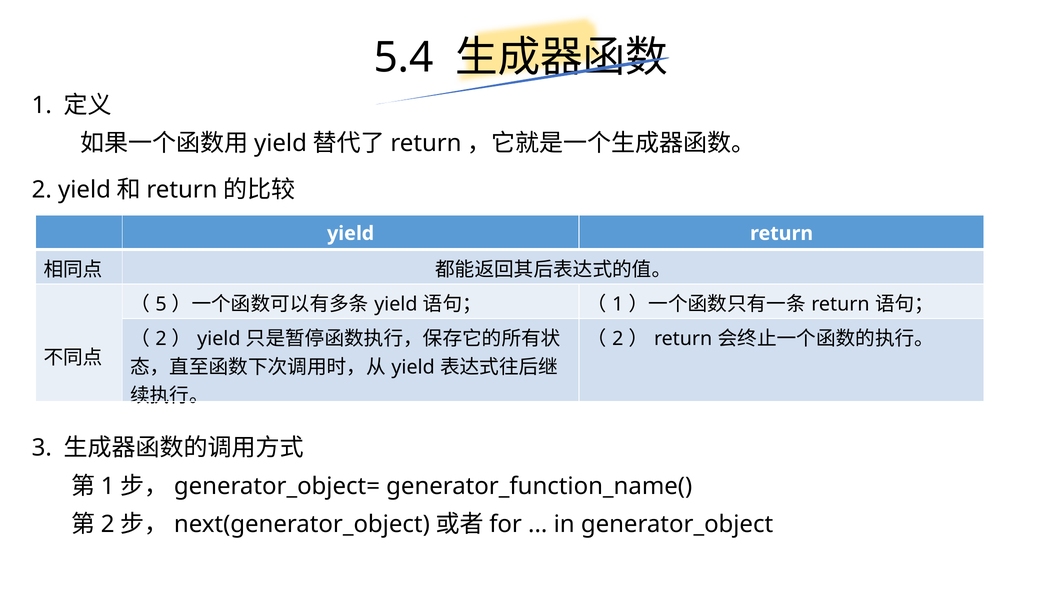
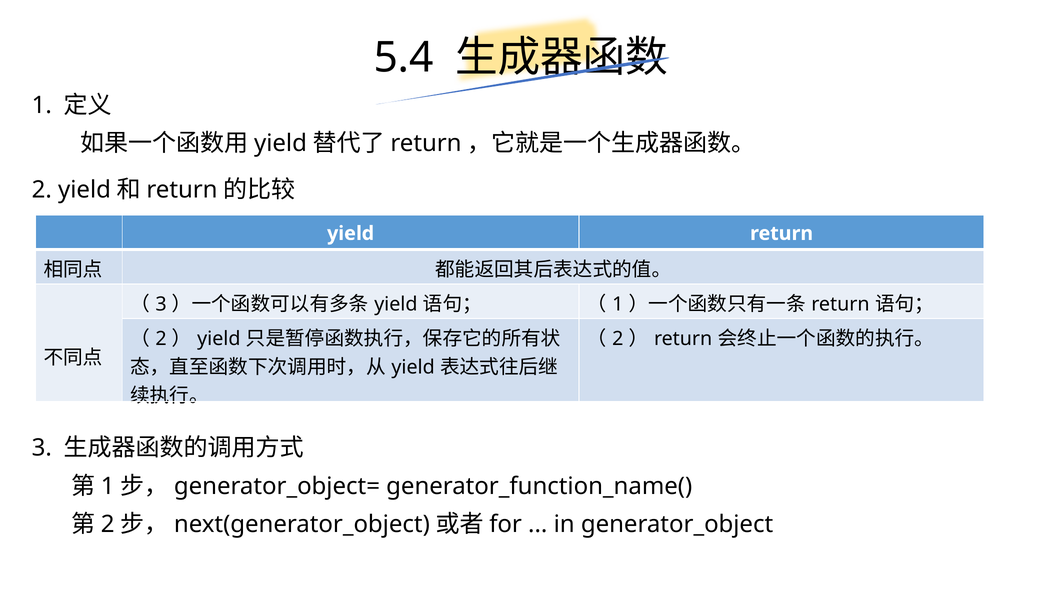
5: 5 -> 3 (161, 304)
